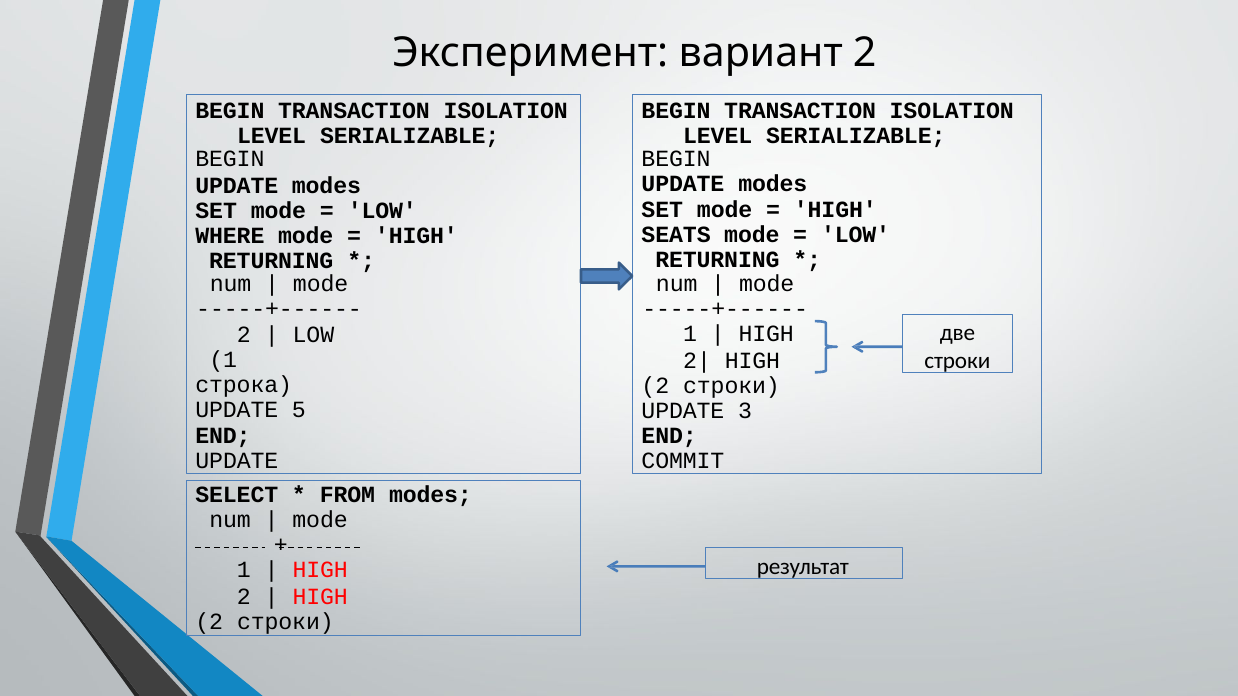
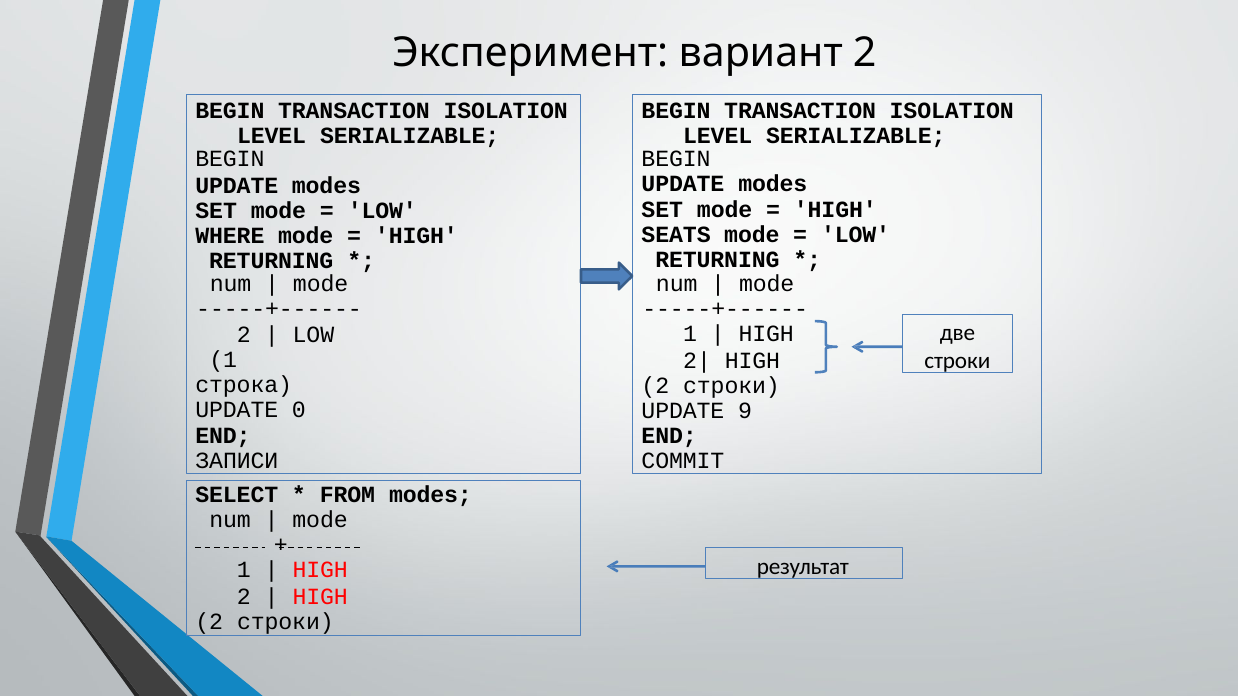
5: 5 -> 0 (299, 411)
3: 3 -> 9 (745, 411)
UPDATE: UPDATE -> ЗАПИСИ (237, 461)
